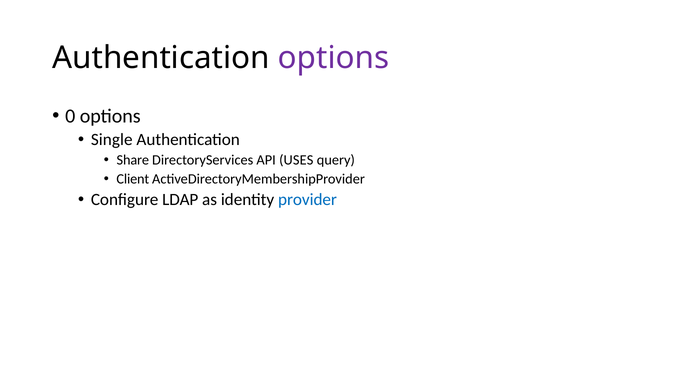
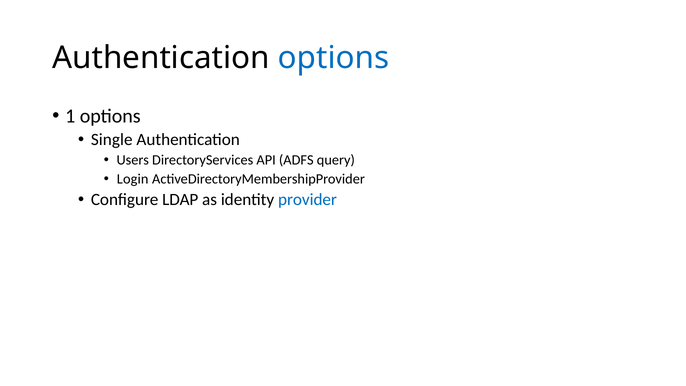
options colour: purple -> blue (334, 58)
0: 0 -> 1 (70, 116)
Share: Share -> Users (133, 160)
USES: USES -> ADFS (296, 160)
Client: Client -> Login (133, 179)
